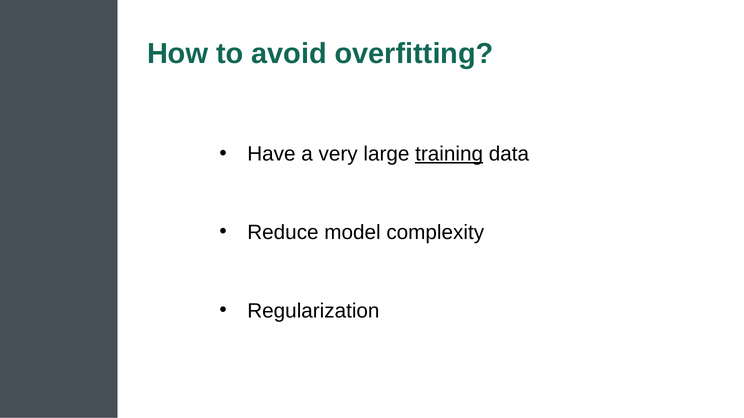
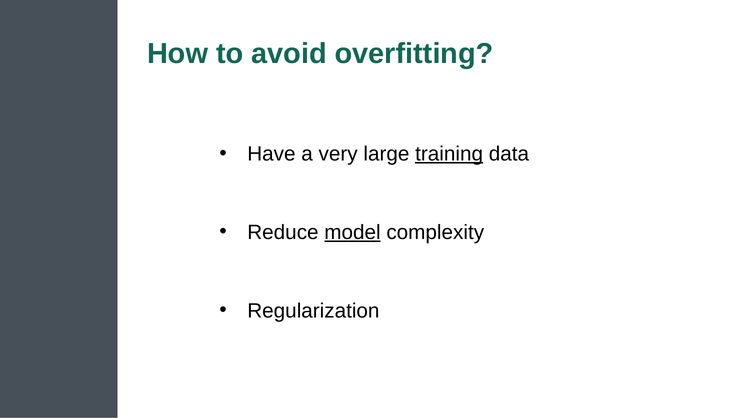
model underline: none -> present (353, 233)
